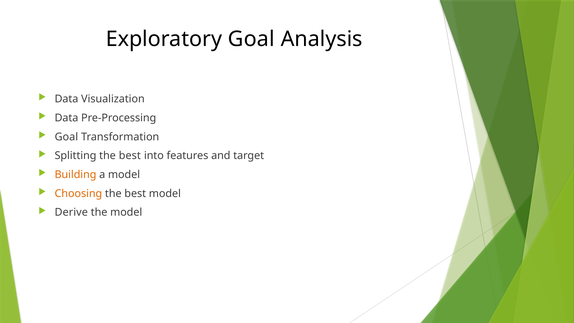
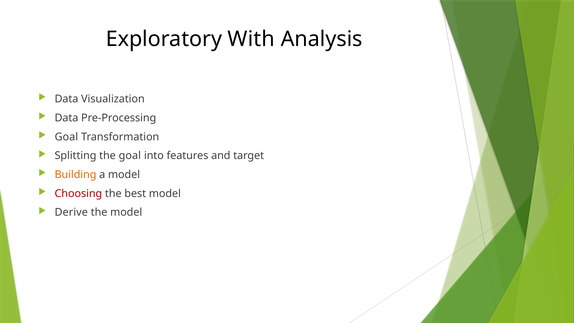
Exploratory Goal: Goal -> With (251, 39)
Splitting the best: best -> goal (130, 156)
Choosing colour: orange -> red (78, 193)
